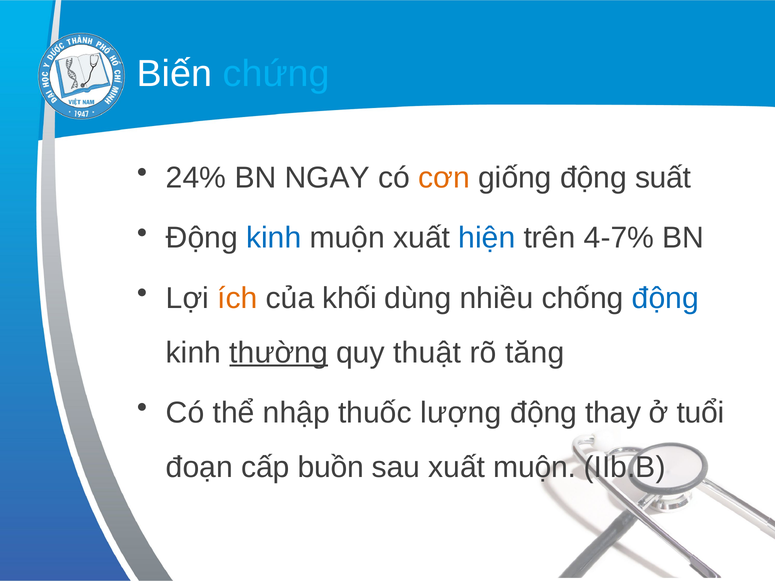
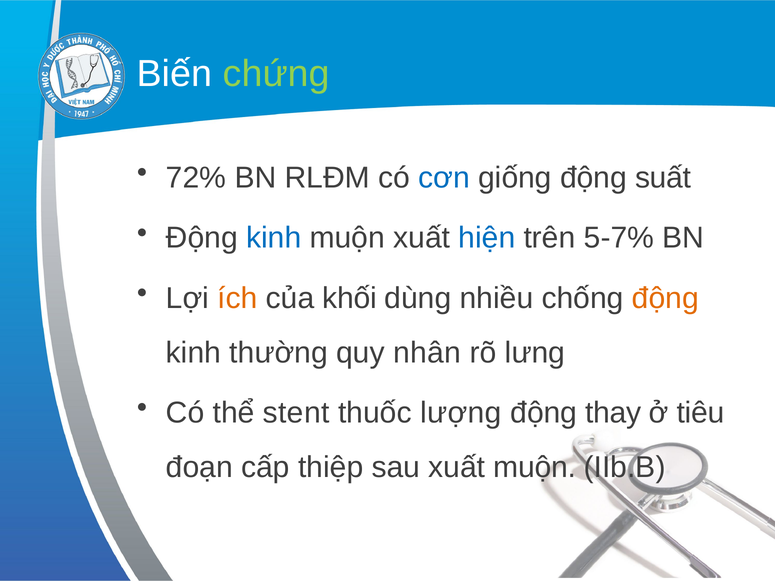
chứng colour: light blue -> light green (276, 74)
24%: 24% -> 72% (196, 178)
NGAY: NGAY -> RLĐM (327, 178)
cơn colour: orange -> blue (444, 178)
4-7%: 4-7% -> 5-7% (619, 238)
động colour: blue -> orange (665, 298)
thường underline: present -> none (279, 353)
thuật: thuật -> nhân (427, 353)
tăng: tăng -> lưng (535, 353)
nhập: nhập -> stent (296, 413)
tuổi: tuổi -> tiêu (701, 413)
buồn: buồn -> thiệp (331, 467)
